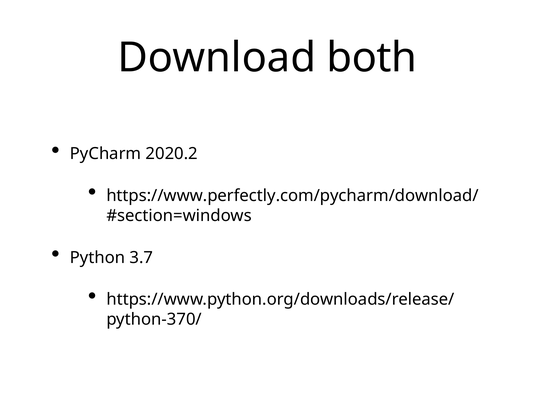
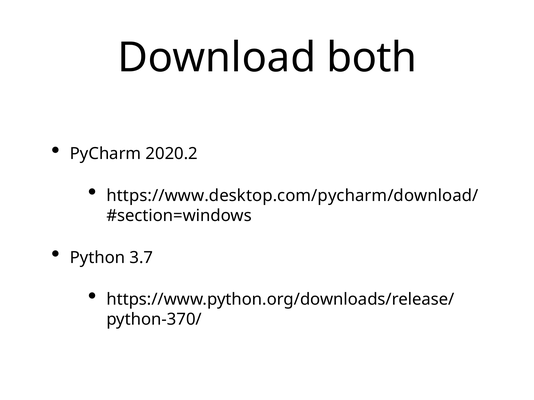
https://www.perfectly.com/pycharm/download/: https://www.perfectly.com/pycharm/download/ -> https://www.desktop.com/pycharm/download/ (292, 196)
